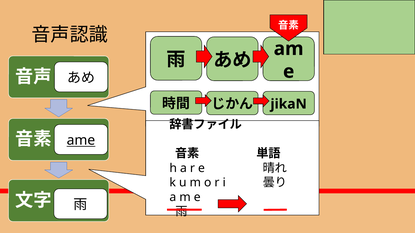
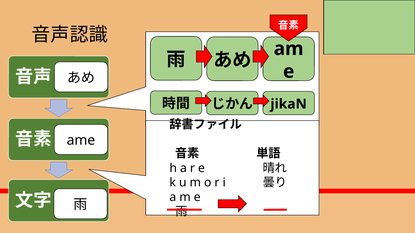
ame underline: present -> none (81, 141)
